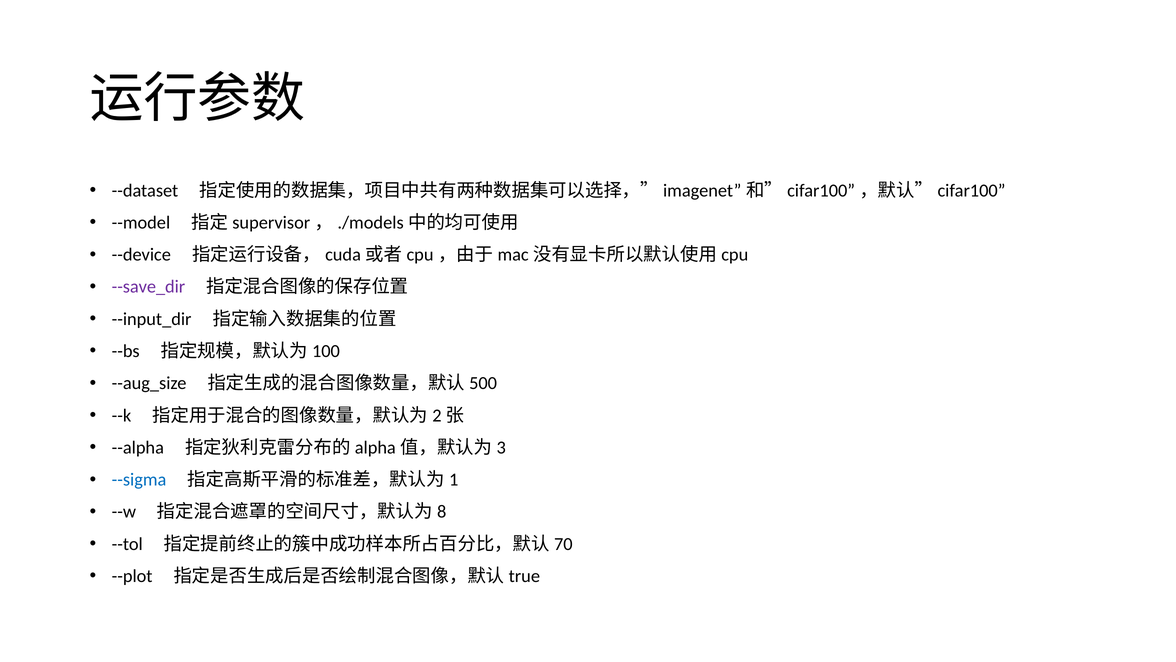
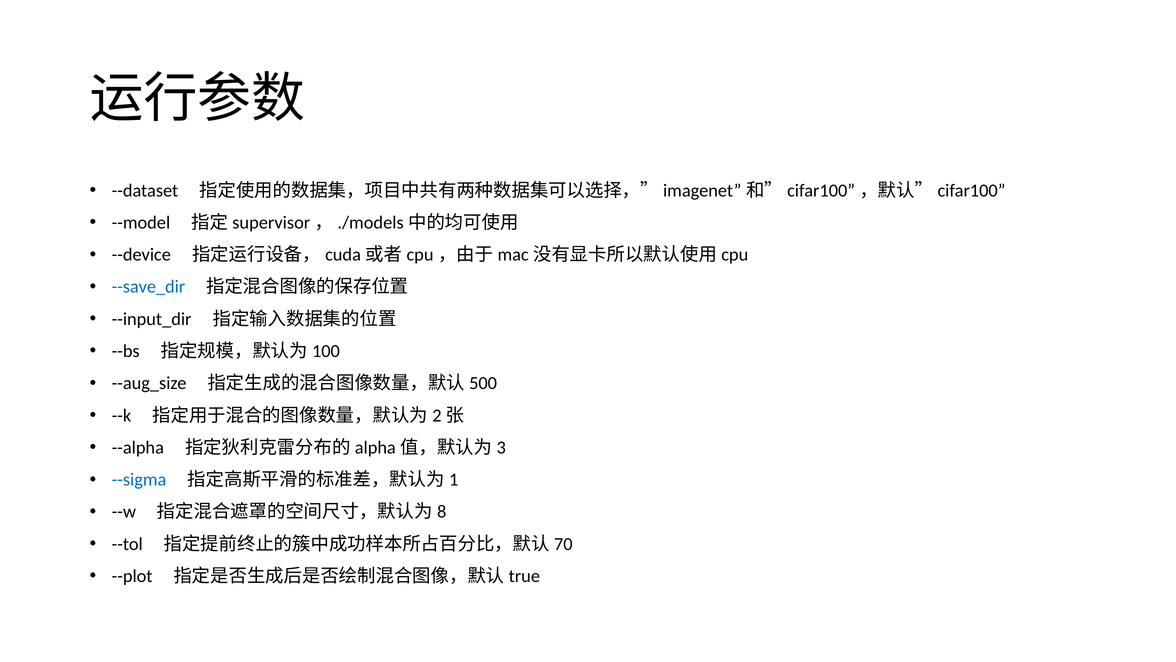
--save_dir colour: purple -> blue (148, 287)
